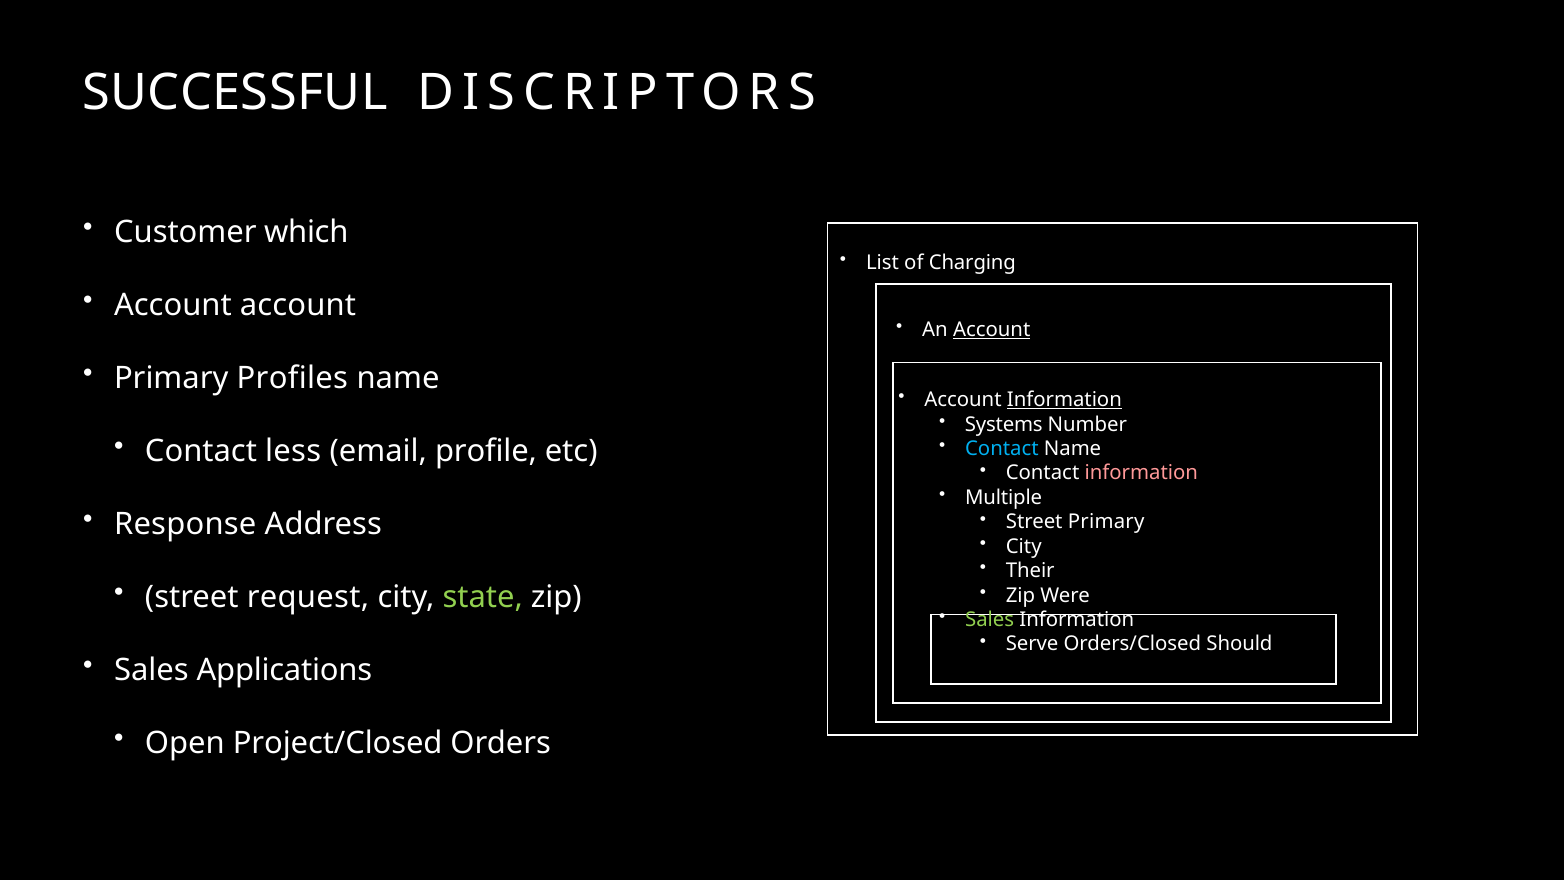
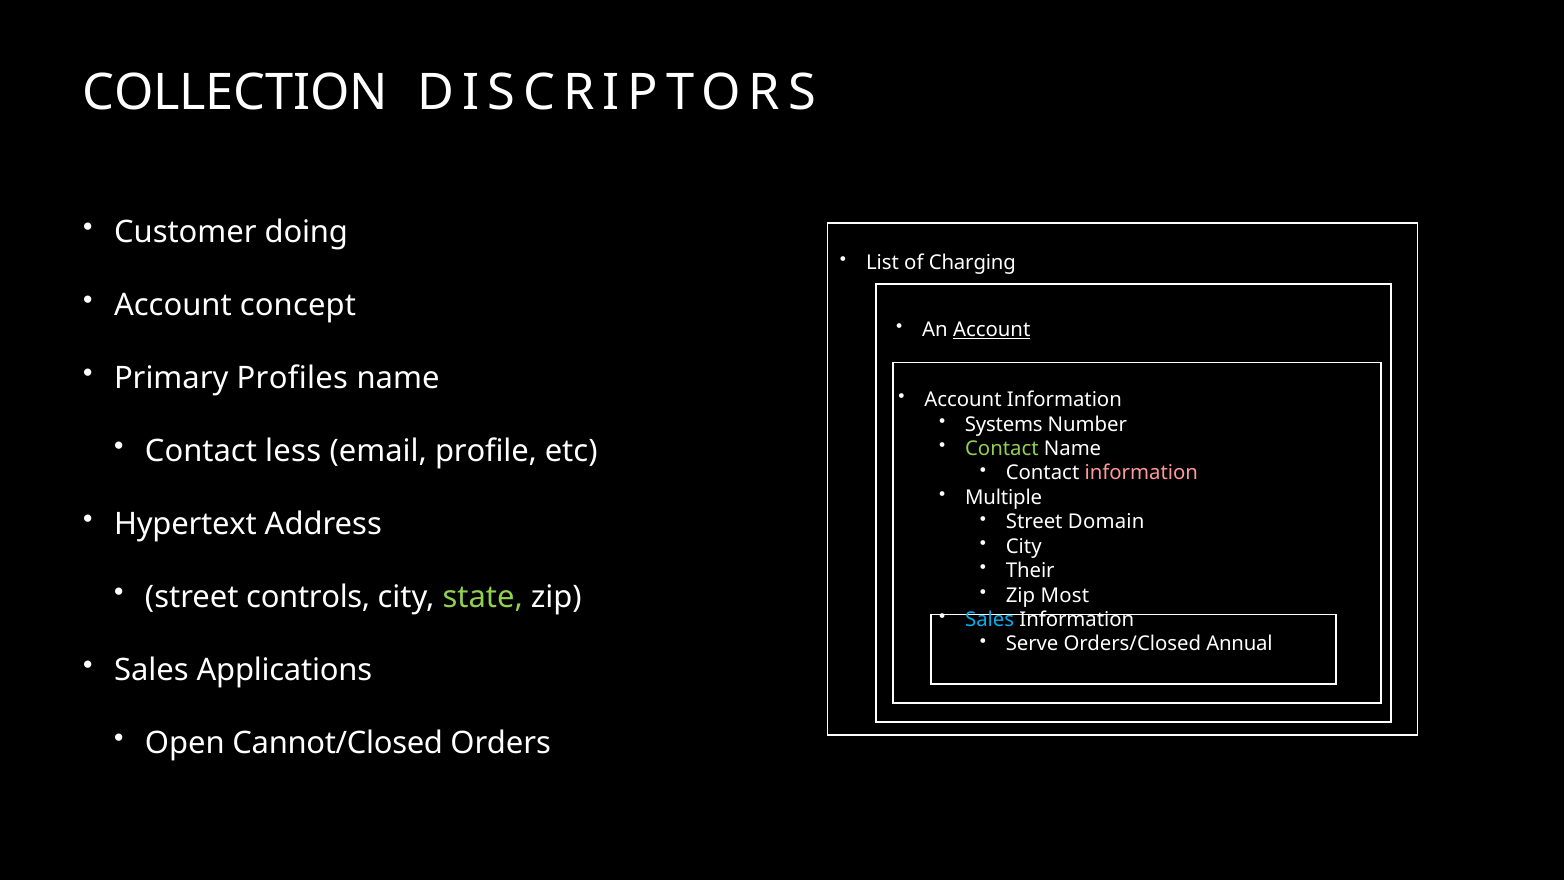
SUCCESSFUL: SUCCESSFUL -> COLLECTION (235, 92)
which: which -> doing (306, 232)
Account account: account -> concept (298, 305)
Information underline: present -> none (1064, 400)
Contact colour: light blue -> light green (1002, 449)
Response: Response -> Hypertext (185, 524)
Street Primary: Primary -> Domain (1106, 522)
request: request -> controls (308, 597)
Were: Were -> Most (1065, 595)
Sales colour: light green -> light blue (990, 620)
Should: Should -> Annual (1240, 644)
Project/Closed: Project/Closed -> Cannot/Closed (338, 743)
